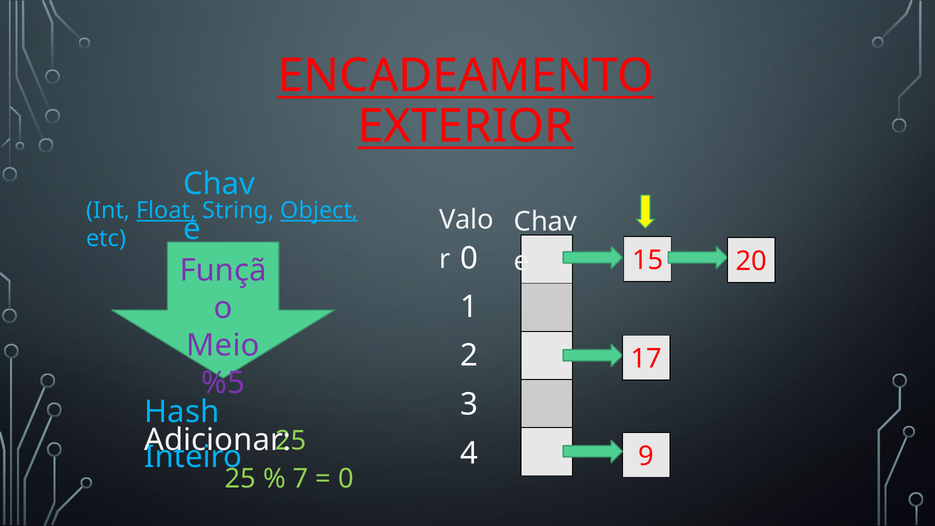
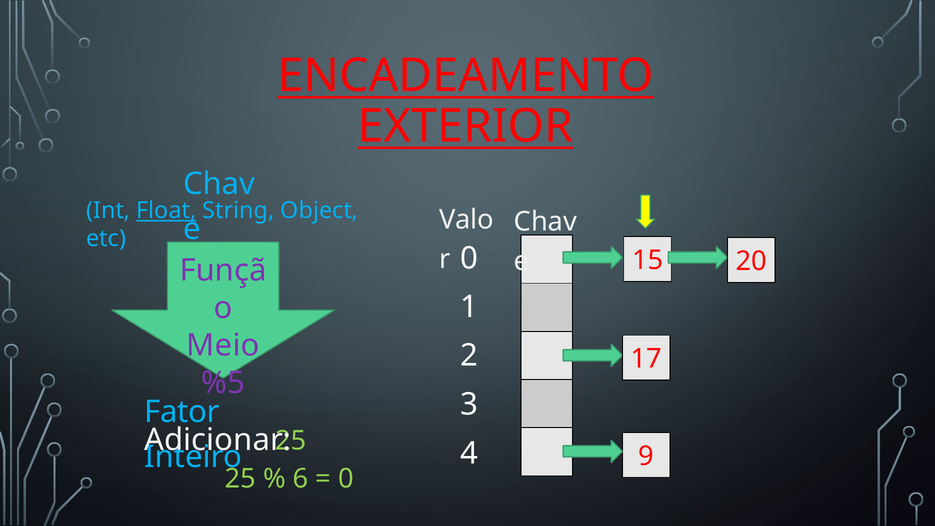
Object underline: present -> none (319, 211)
Hash: Hash -> Fator (182, 412)
7: 7 -> 6 (301, 479)
